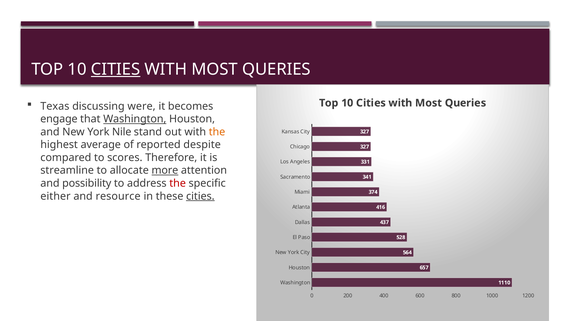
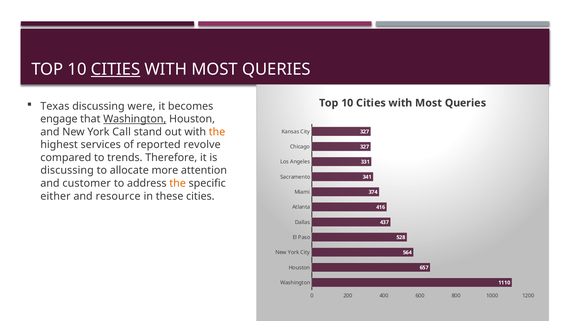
Nile: Nile -> Call (122, 132)
average: average -> services (101, 145)
despite: despite -> revolve (202, 145)
scores: scores -> trends (125, 157)
streamline: streamline -> discussing (67, 170)
more underline: present -> none (165, 170)
possibility: possibility -> customer (87, 183)
the colour: red -> orange (178, 183)
cities underline: present -> none (200, 196)
